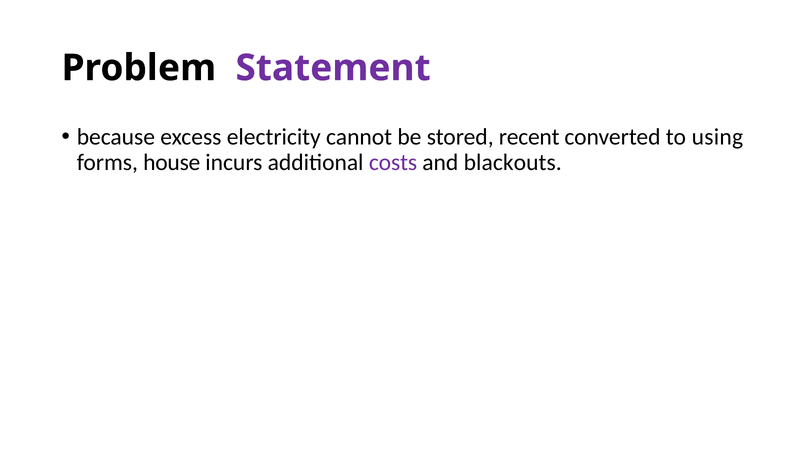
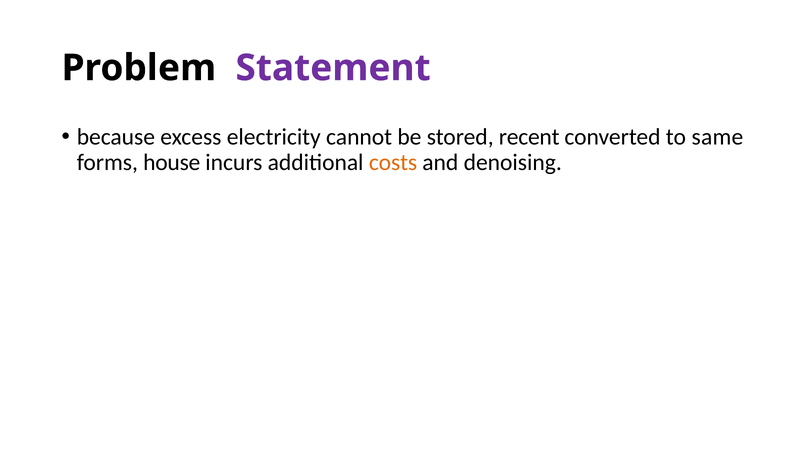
using: using -> same (717, 137)
costs colour: purple -> orange (393, 162)
blackouts: blackouts -> denoising (513, 162)
